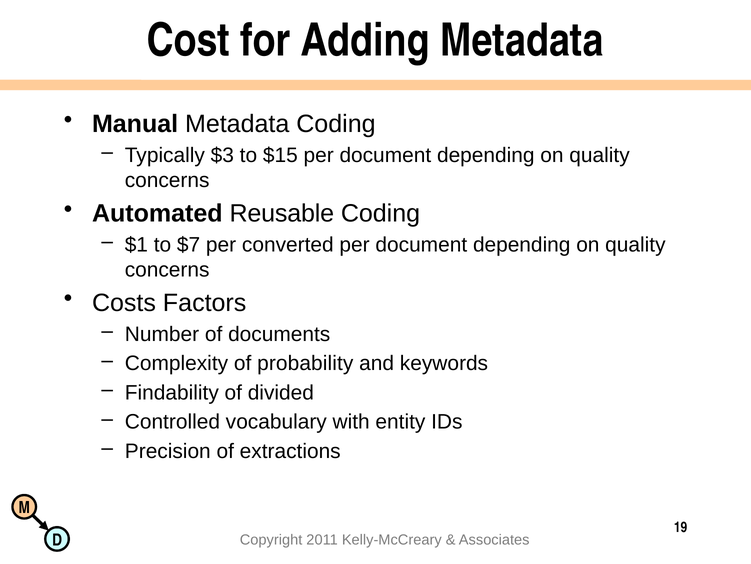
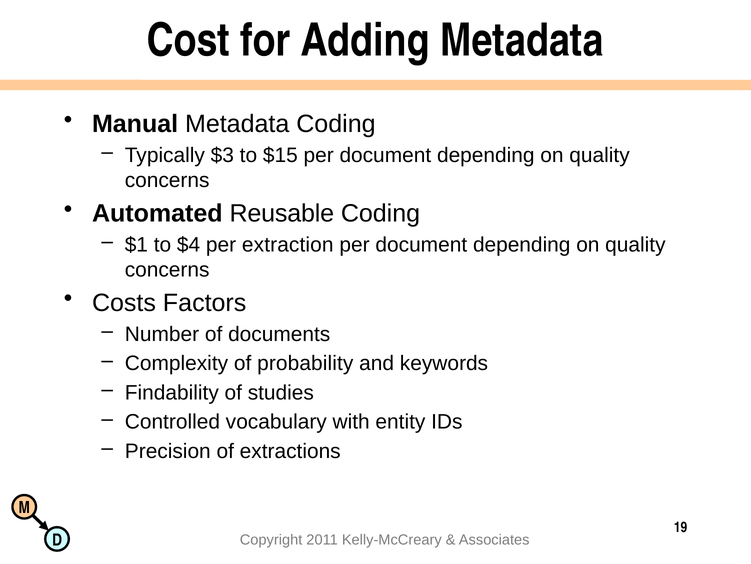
$7: $7 -> $4 (189, 245)
converted: converted -> extraction (288, 245)
divided: divided -> studies (281, 392)
